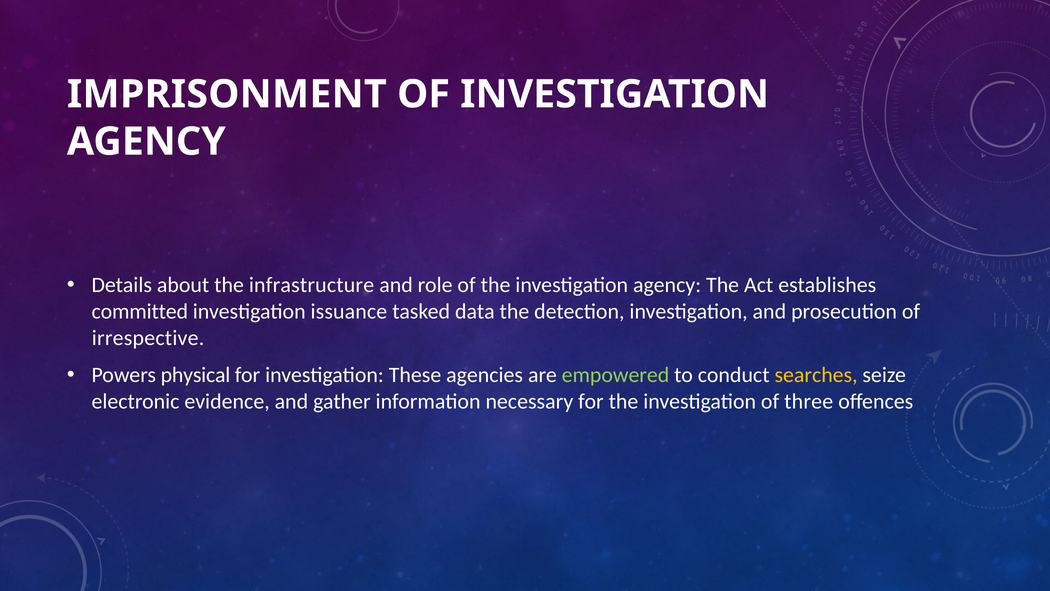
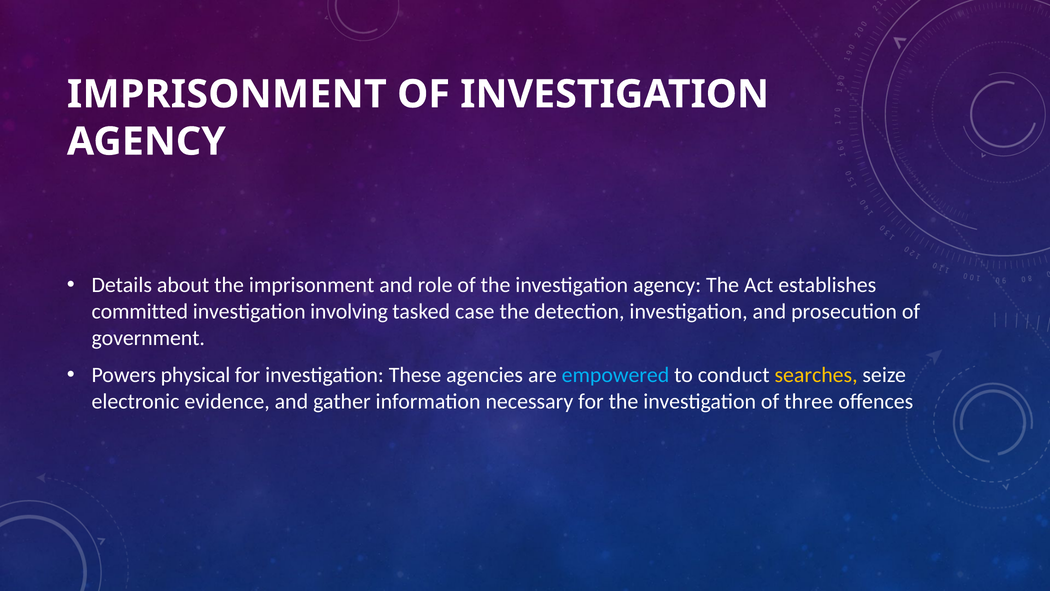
the infrastructure: infrastructure -> imprisonment (312, 285)
issuance: issuance -> involving (349, 311)
data: data -> case (475, 311)
irrespective: irrespective -> government (148, 338)
empowered colour: light green -> light blue (615, 375)
